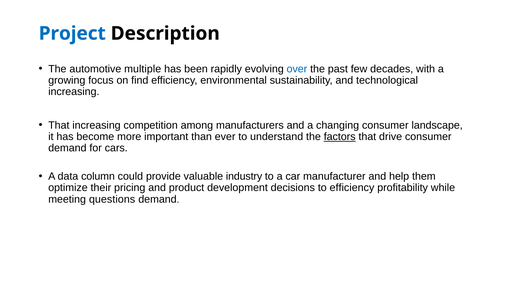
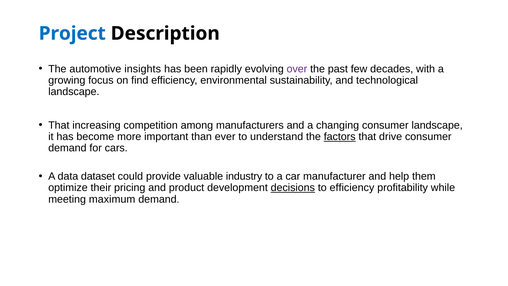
multiple: multiple -> insights (143, 69)
over colour: blue -> purple (297, 69)
increasing: increasing -> landscape (74, 92)
column: column -> dataset (98, 176)
decisions underline: none -> present (293, 188)
questions: questions -> maximum (112, 199)
